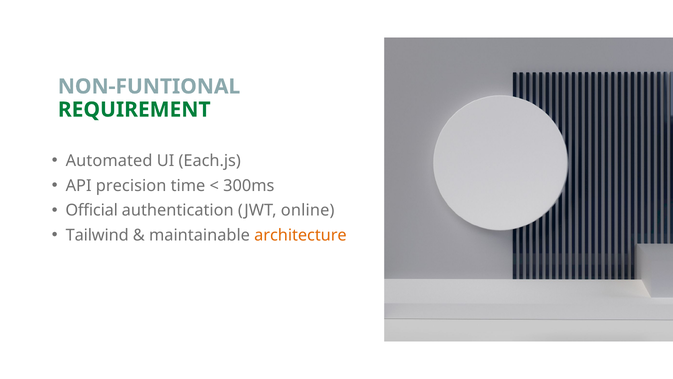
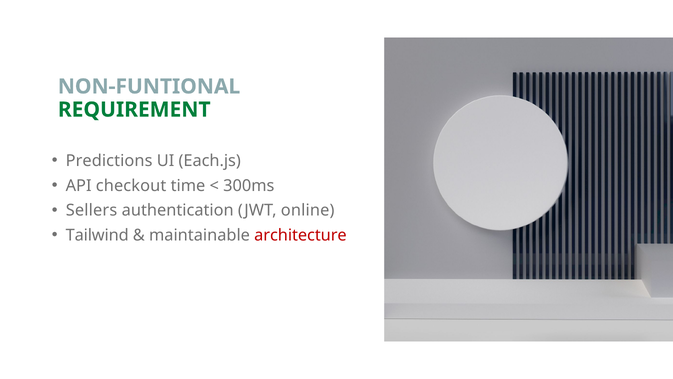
Automated: Automated -> Predictions (109, 161)
precision: precision -> checkout (131, 185)
Official: Official -> Sellers (92, 210)
architecture colour: orange -> red (300, 235)
